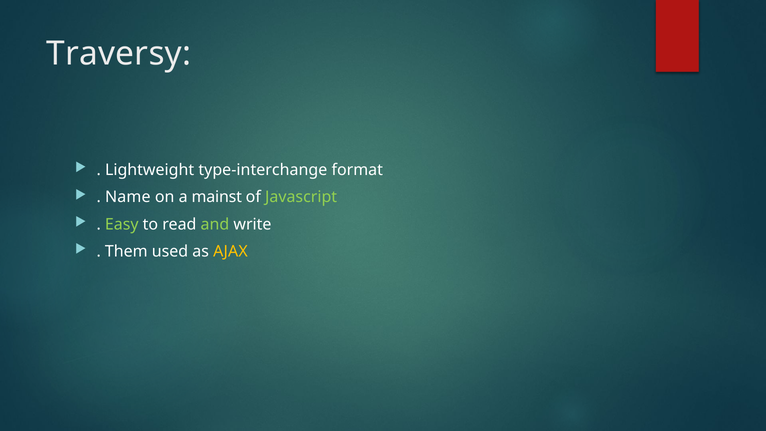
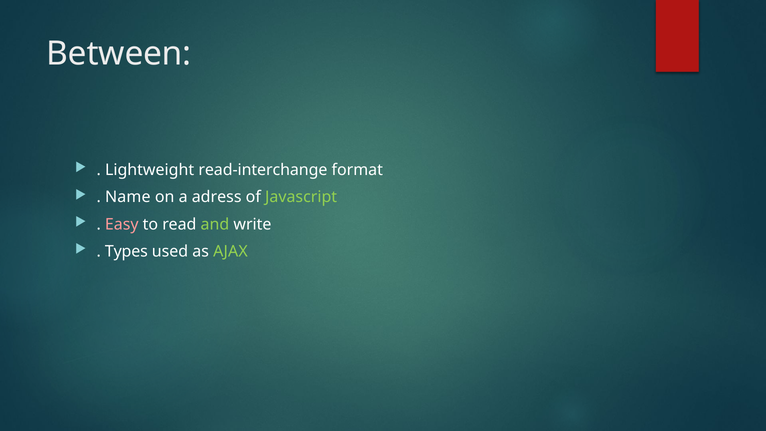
Traversy: Traversy -> Between (119, 54)
type-interchange: type-interchange -> read-interchange (263, 170)
mainst: mainst -> adress (217, 197)
Easy colour: light green -> pink (122, 224)
Them: Them -> Types (126, 251)
AJAX colour: yellow -> light green (231, 251)
